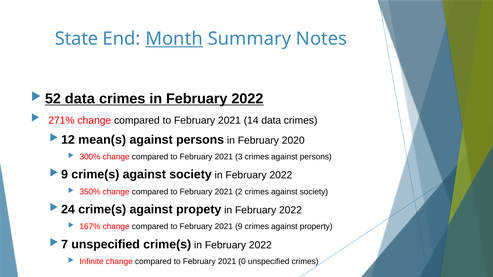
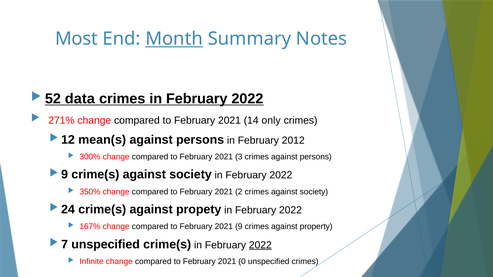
State: State -> Most (76, 39)
14 data: data -> only (271, 121)
2020: 2020 -> 2012 (293, 140)
2022 underline: none -> present (260, 245)
